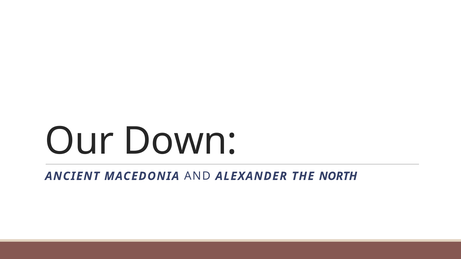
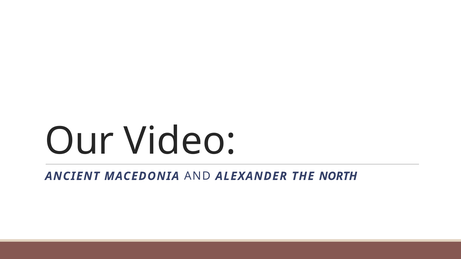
Down: Down -> Video (180, 141)
